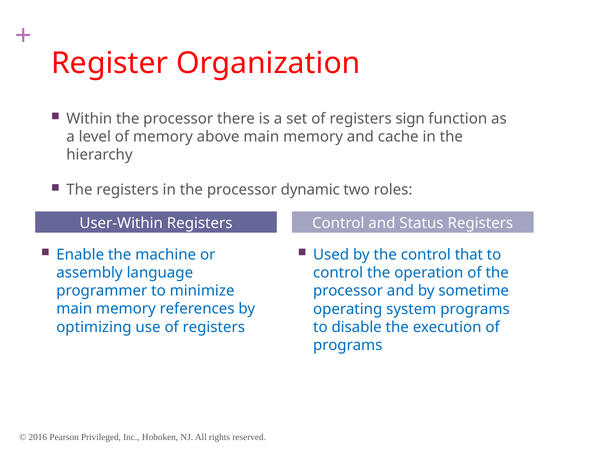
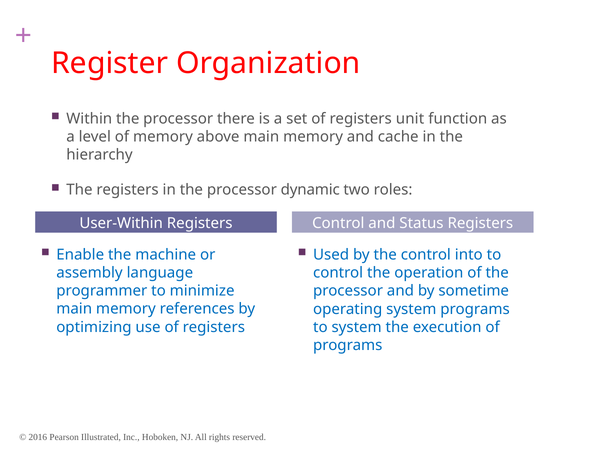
sign: sign -> unit (410, 119)
that: that -> into (469, 255)
to disable: disable -> system (357, 327)
Privileged: Privileged -> Illustrated (101, 437)
